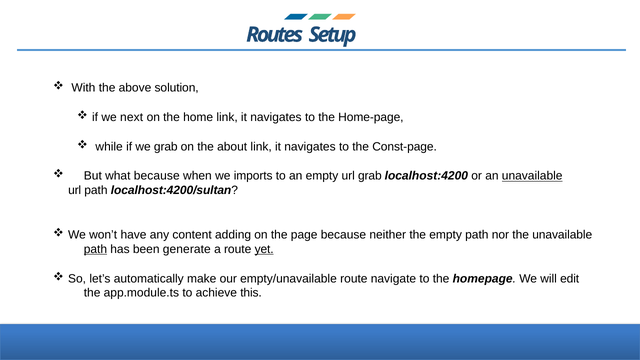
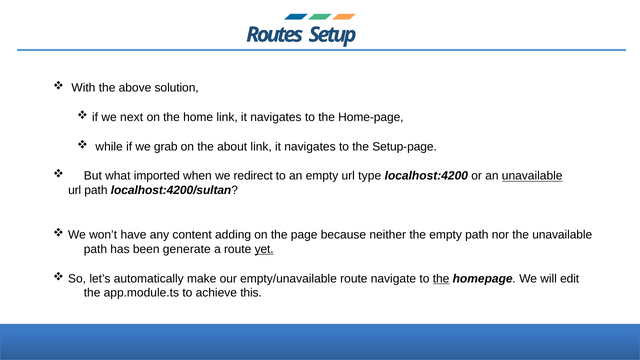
Const-page: Const-page -> Setup-page (405, 147)
what because: because -> imported (157, 176)
imports: imports -> redirect (253, 176)
url grab: grab -> type (370, 176)
path underline: present -> none (95, 249)
the underline: none -> present (441, 279)
